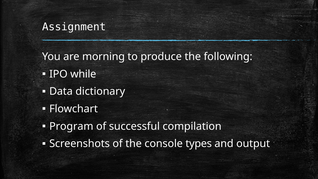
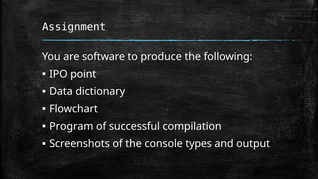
morning: morning -> software (104, 57)
while: while -> point (83, 74)
